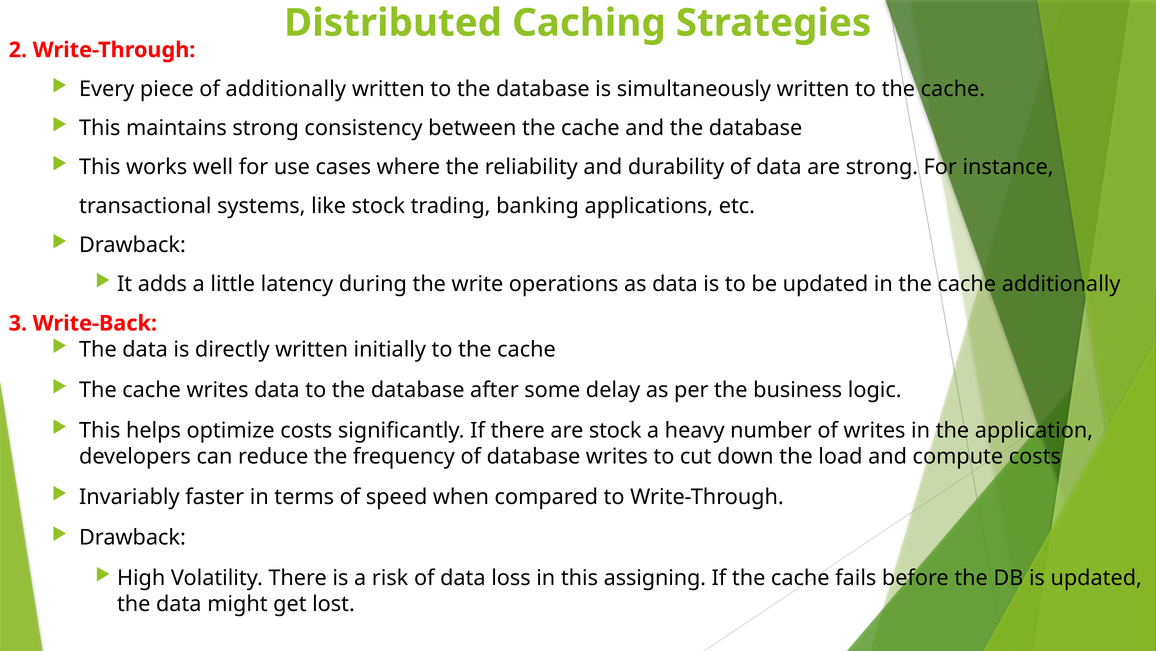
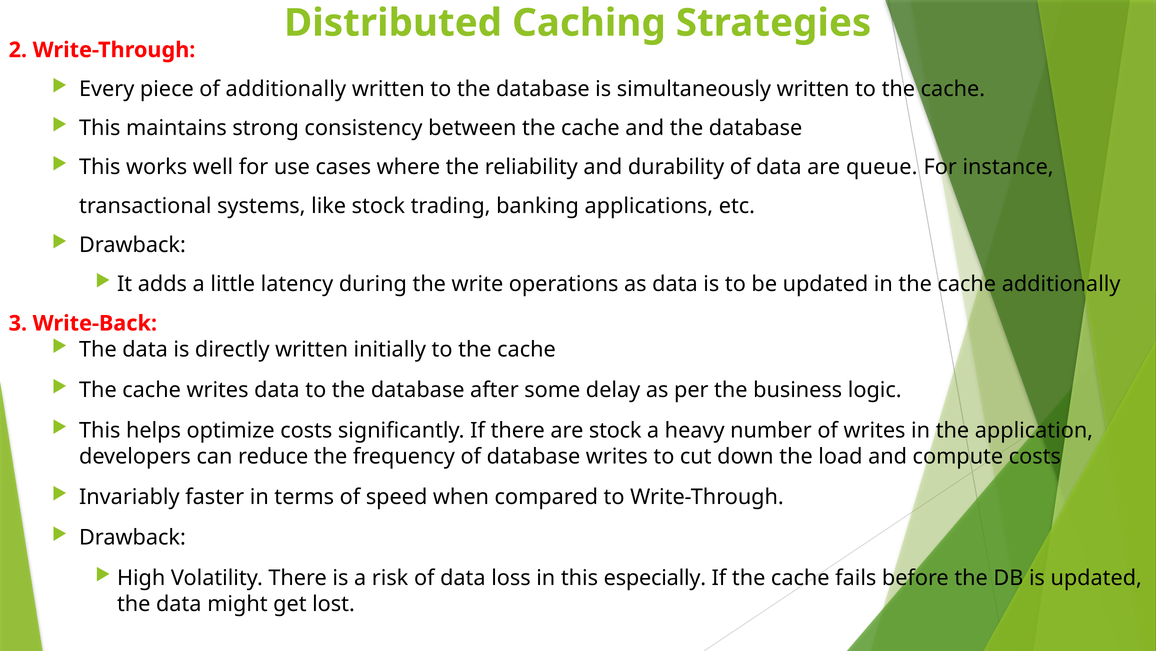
are strong: strong -> queue (882, 167)
assigning: assigning -> especially (655, 577)
